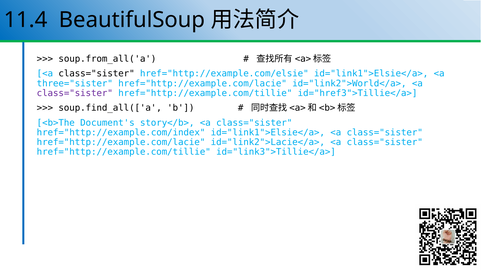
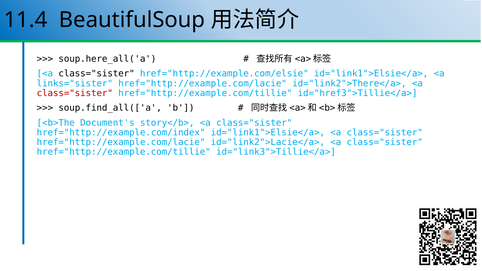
soup.from_all('a: soup.from_all('a -> soup.here_all('a (107, 59)
three="sister: three="sister -> links="sister (75, 83)
id="link2">World</a>: id="link2">World</a> -> id="link2">There</a> (349, 83)
class="sister colour: purple -> red (75, 93)
